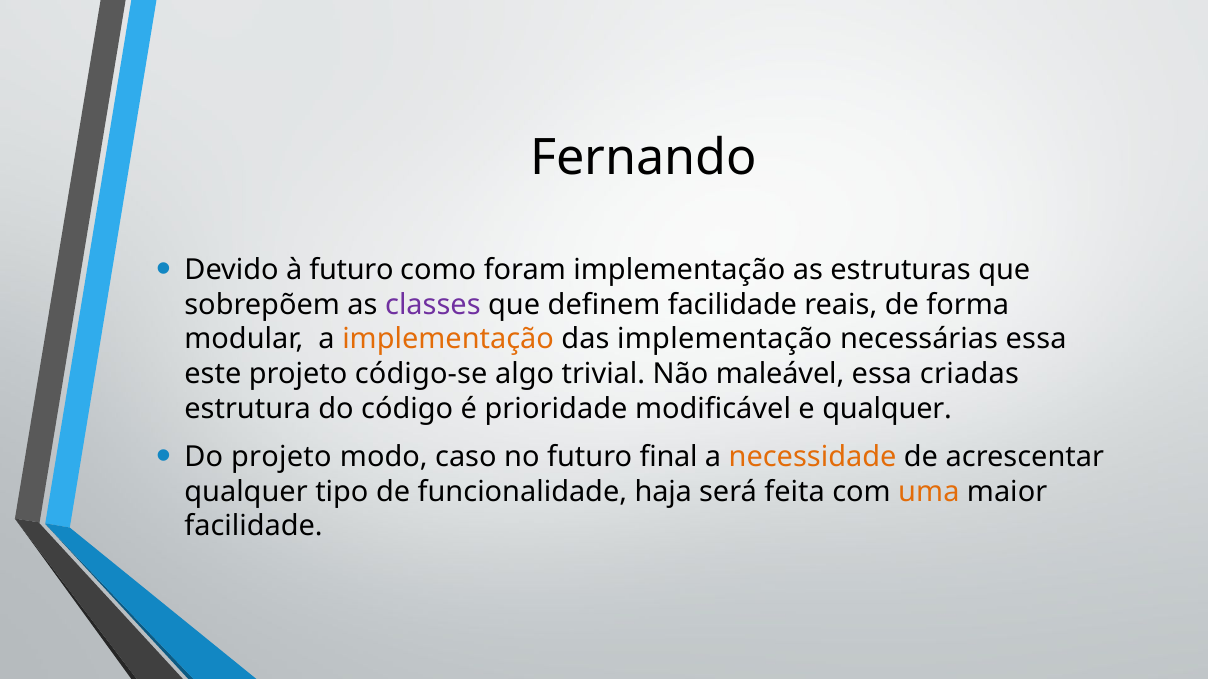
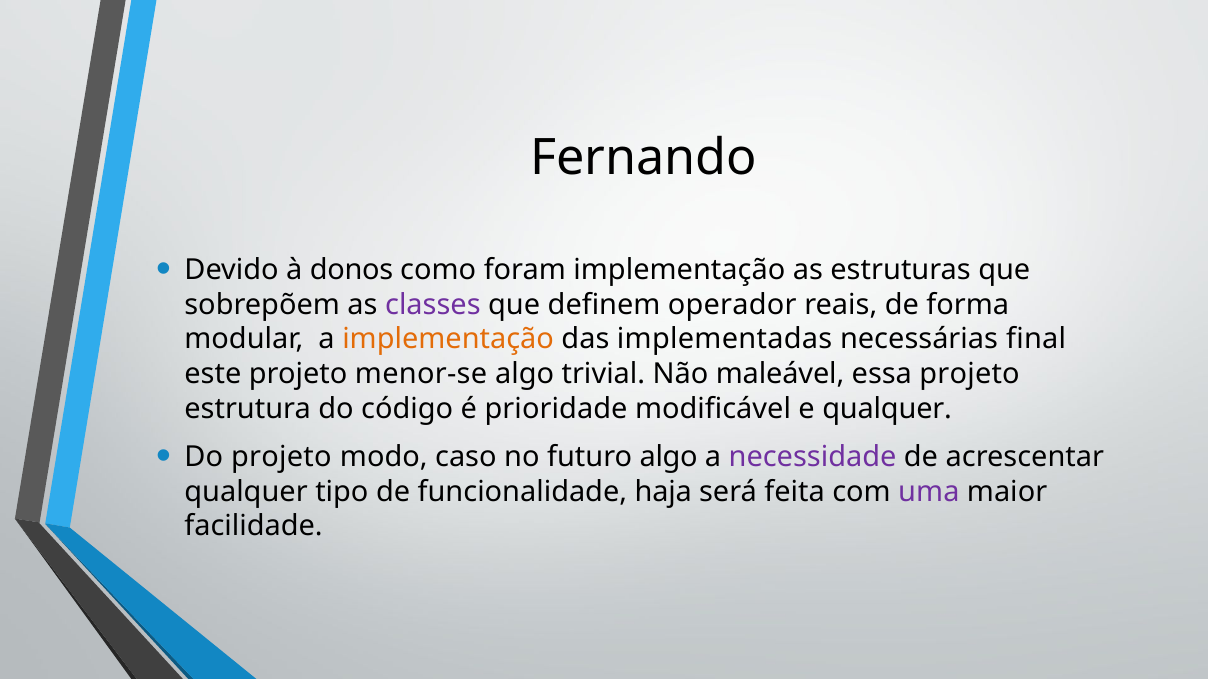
à futuro: futuro -> donos (351, 270)
definem facilidade: facilidade -> operador (732, 305)
das implementação: implementação -> implementadas (725, 340)
necessárias essa: essa -> final (1036, 340)
código-se: código-se -> menor-se (421, 374)
essa criadas: criadas -> projeto (970, 374)
futuro final: final -> algo (669, 457)
necessidade colour: orange -> purple (813, 457)
uma colour: orange -> purple (929, 492)
